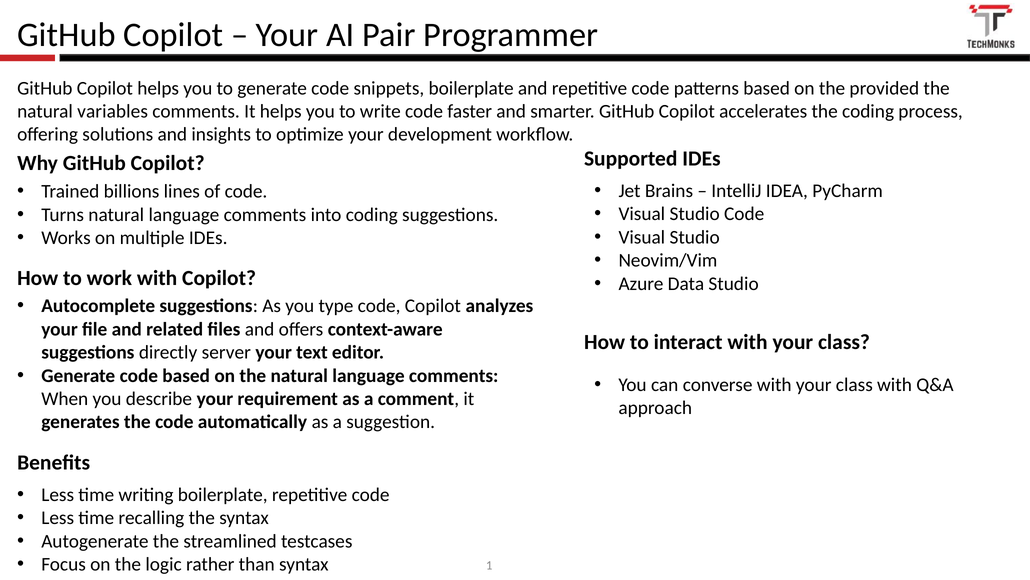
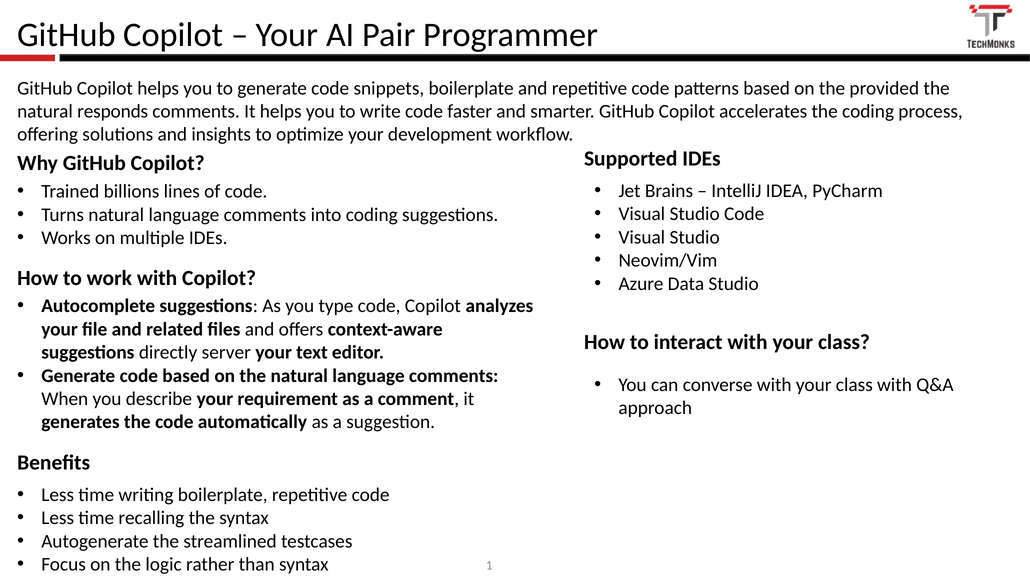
variables: variables -> responds (113, 111)
